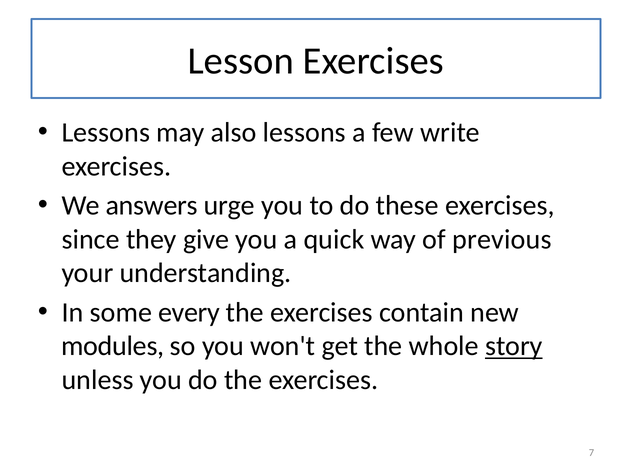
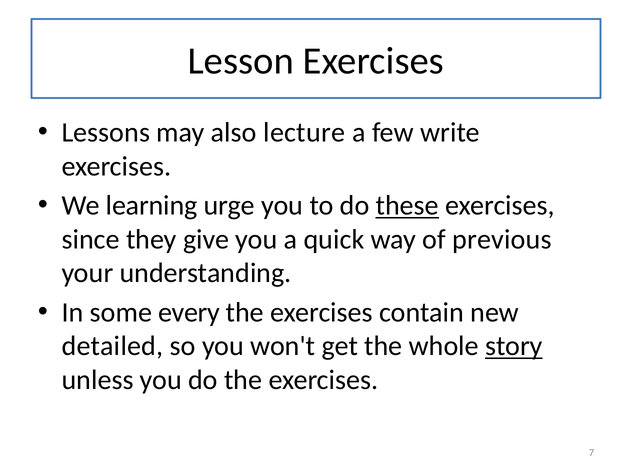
also lessons: lessons -> lecture (304, 133)
answers: answers -> learning (152, 206)
these underline: none -> present (407, 206)
modules: modules -> detailed (112, 346)
